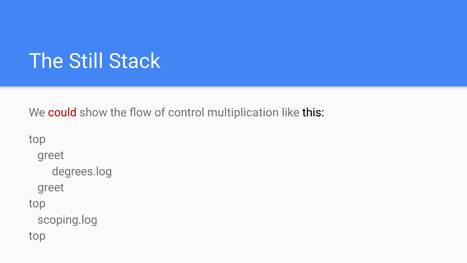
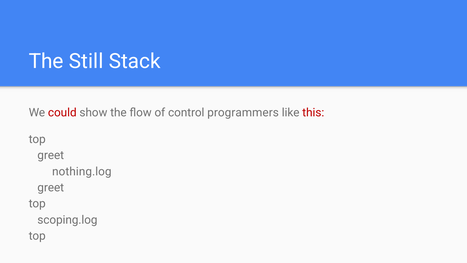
multiplication: multiplication -> programmers (243, 113)
this colour: black -> red (313, 113)
degrees.log: degrees.log -> nothing.log (82, 171)
